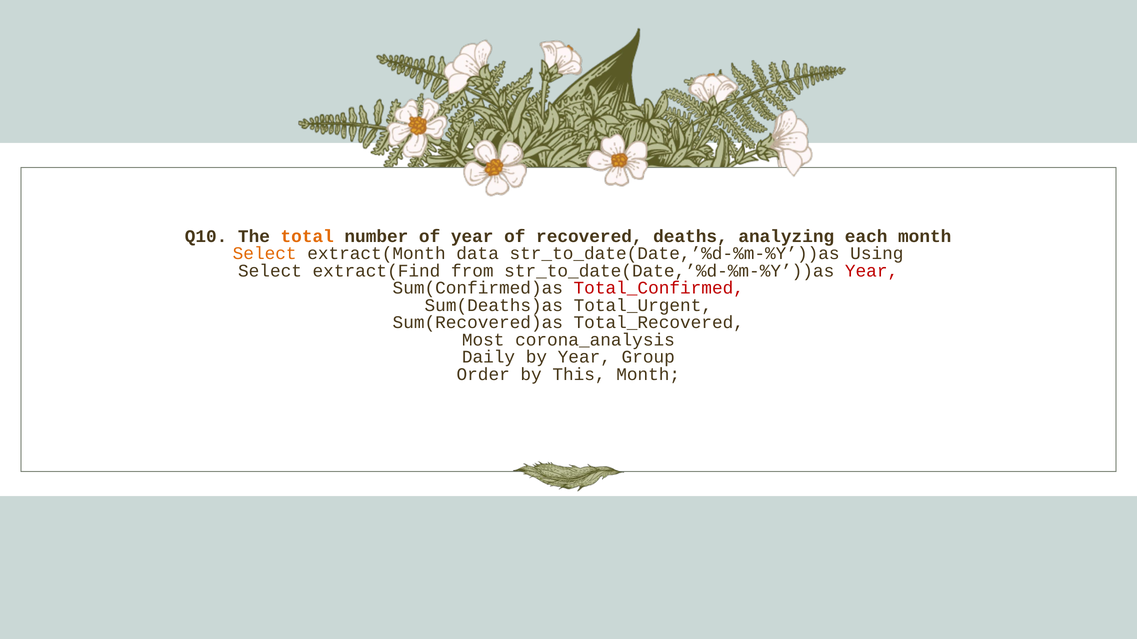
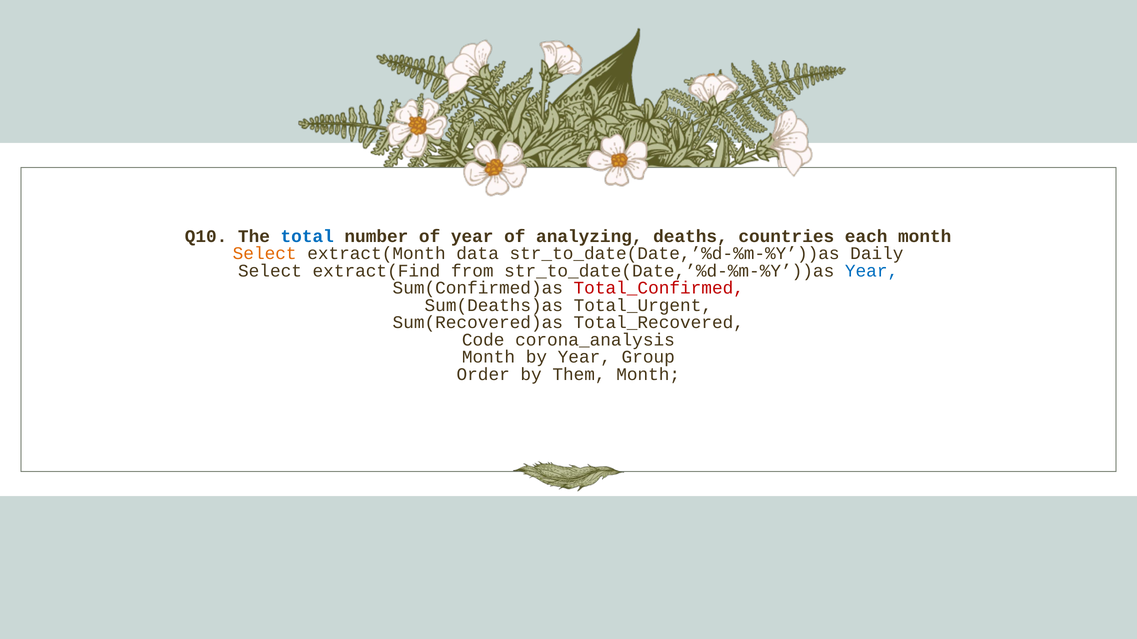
total colour: orange -> blue (307, 236)
recovered: recovered -> analyzing (589, 236)
analyzing: analyzing -> countries (786, 236)
Using: Using -> Daily (877, 254)
Year colour: red -> blue (872, 271)
Most: Most -> Code (483, 340)
Daily: Daily -> Month (489, 357)
This: This -> Them (579, 375)
